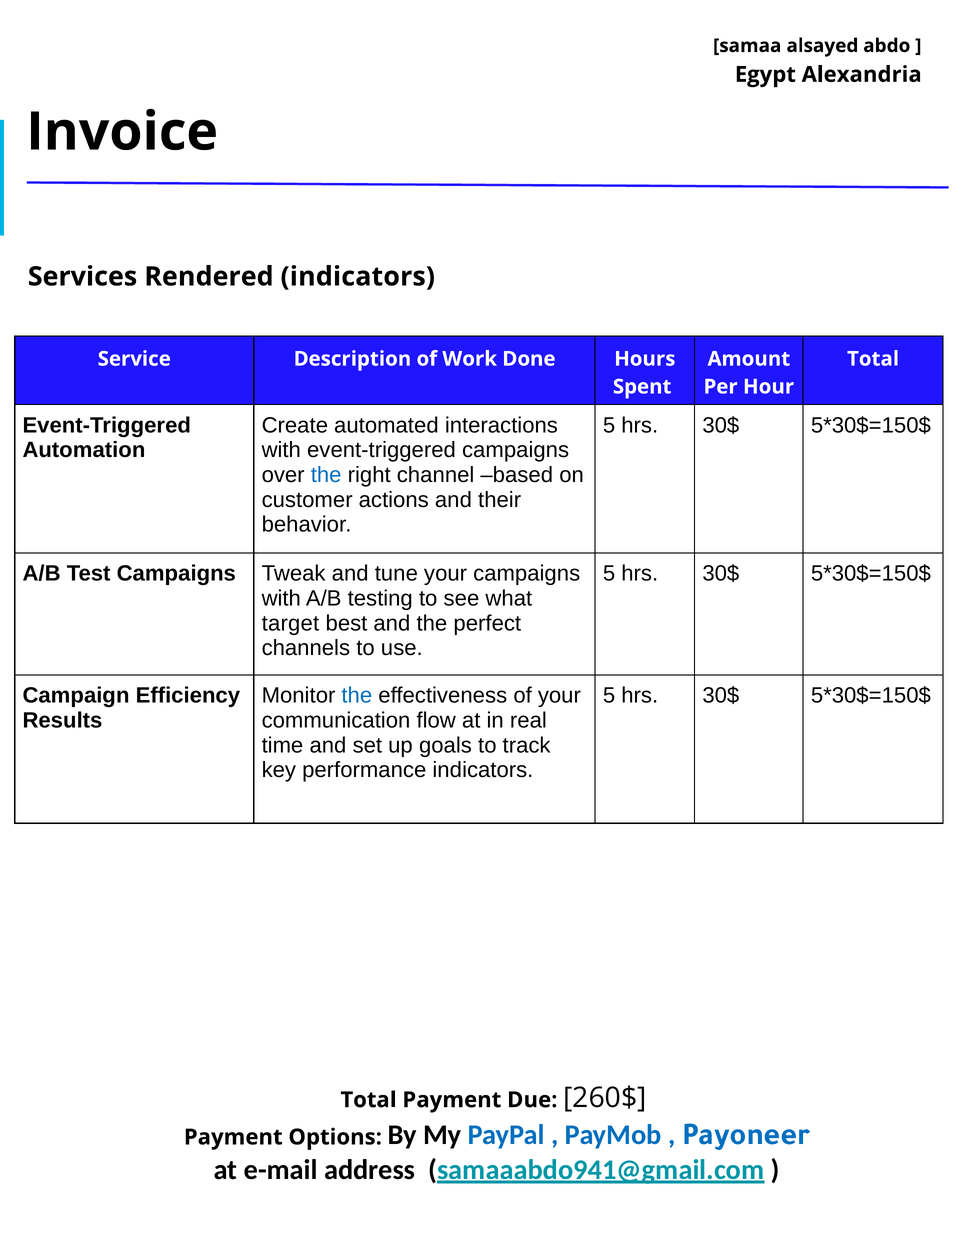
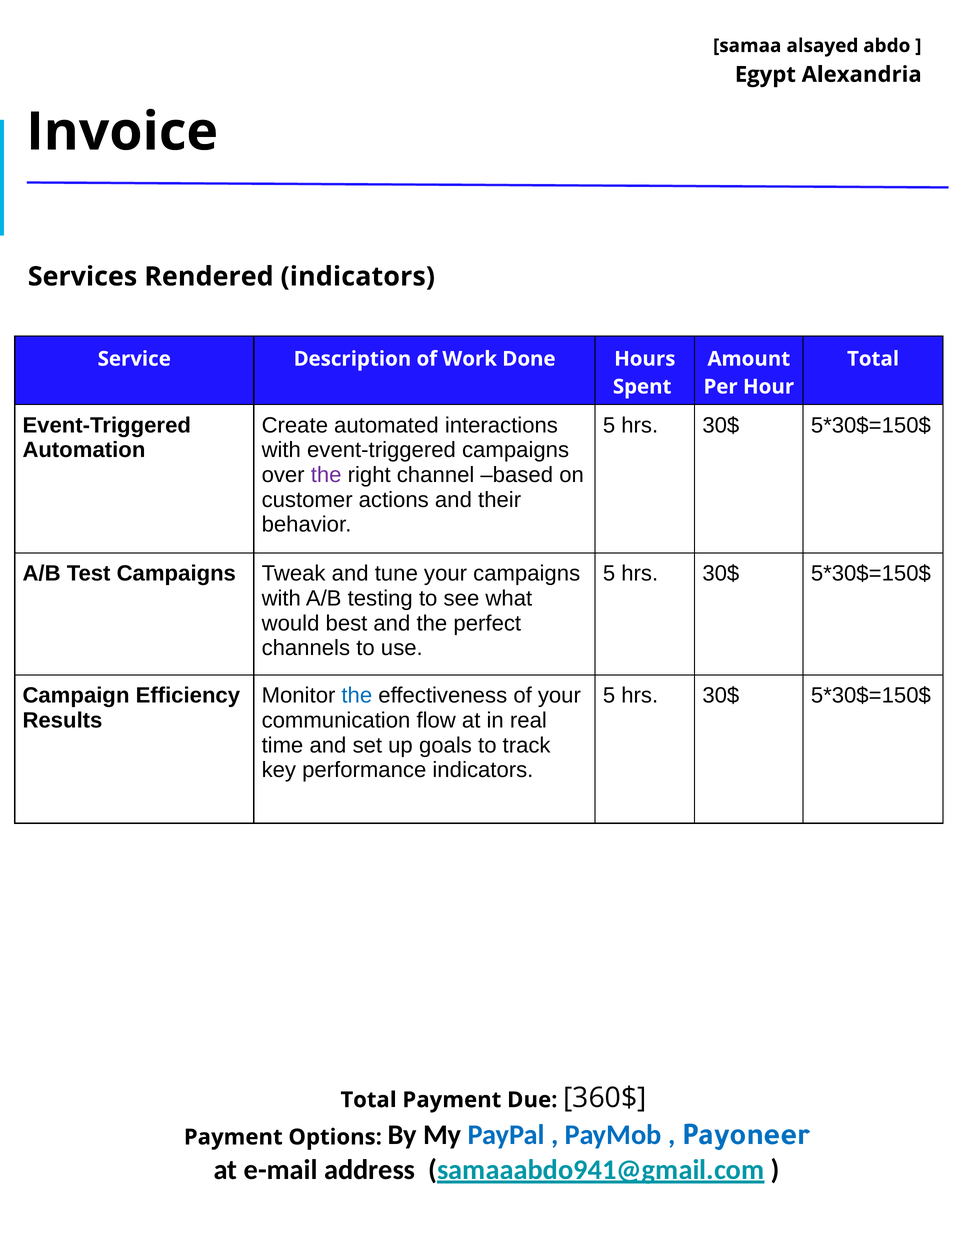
the colour: blue -> purple (326, 475)
target: target -> would (291, 623)
260$: 260$ -> 360$ (605, 1098)
